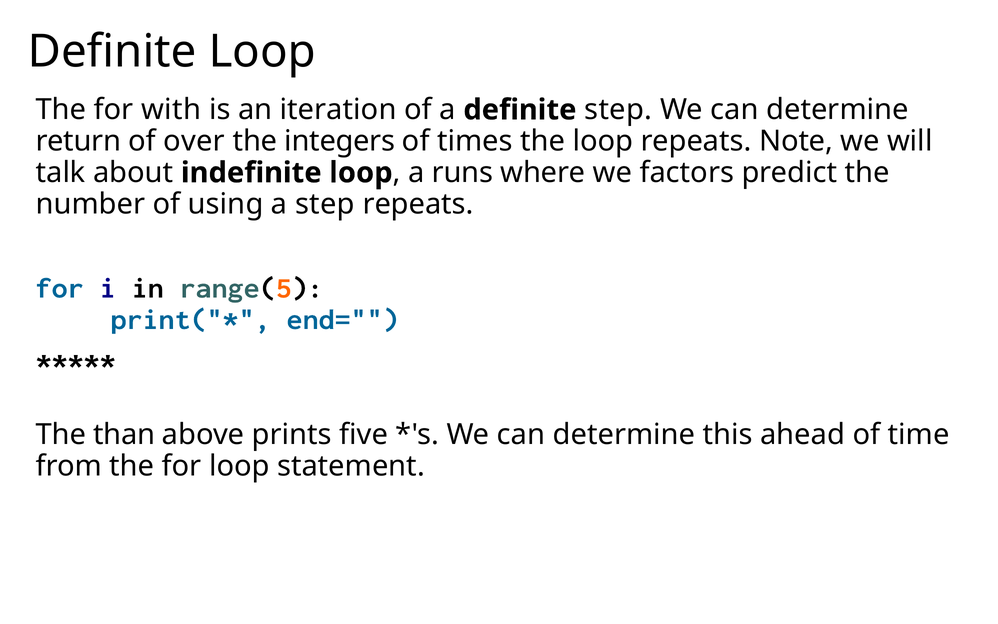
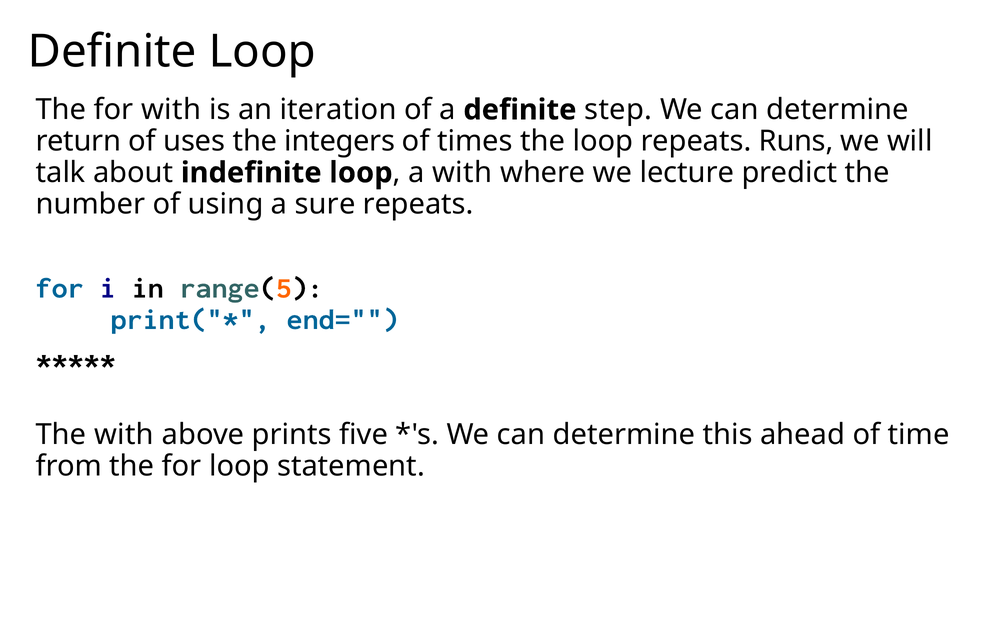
over: over -> uses (194, 141)
Note: Note -> Runs (796, 141)
a runs: runs -> with (462, 173)
factors: factors -> lecture (687, 173)
a step: step -> sure (325, 204)
The than: than -> with (124, 434)
